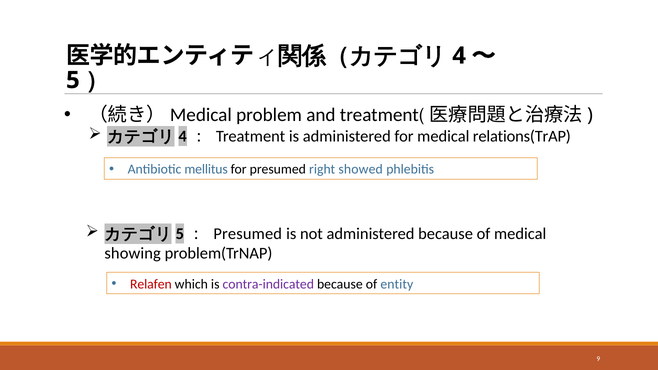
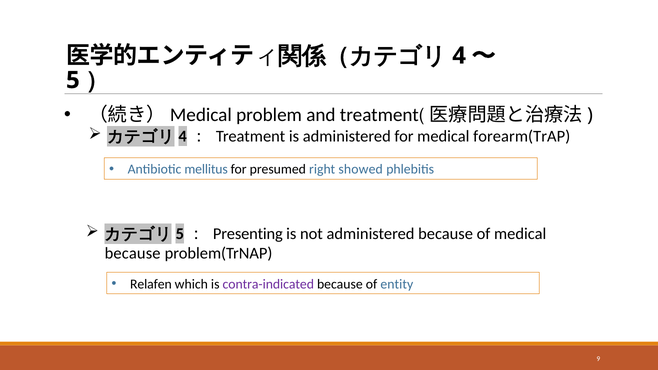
relations(TrAP: relations(TrAP -> forearm(TrAP (522, 136)
Presumed: Presumed -> Presenting (248, 234)
showing: showing -> because (133, 254)
Relafen colour: red -> black (151, 284)
